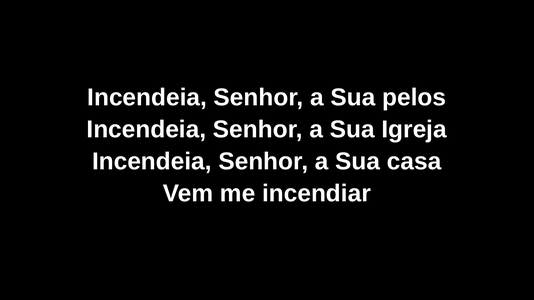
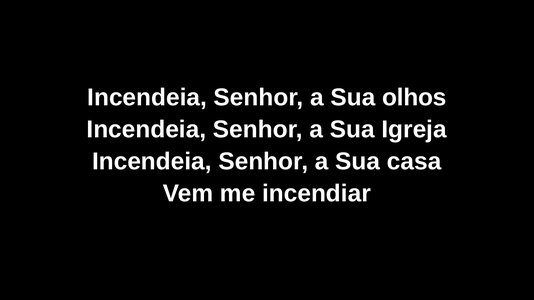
pelos: pelos -> olhos (414, 98)
